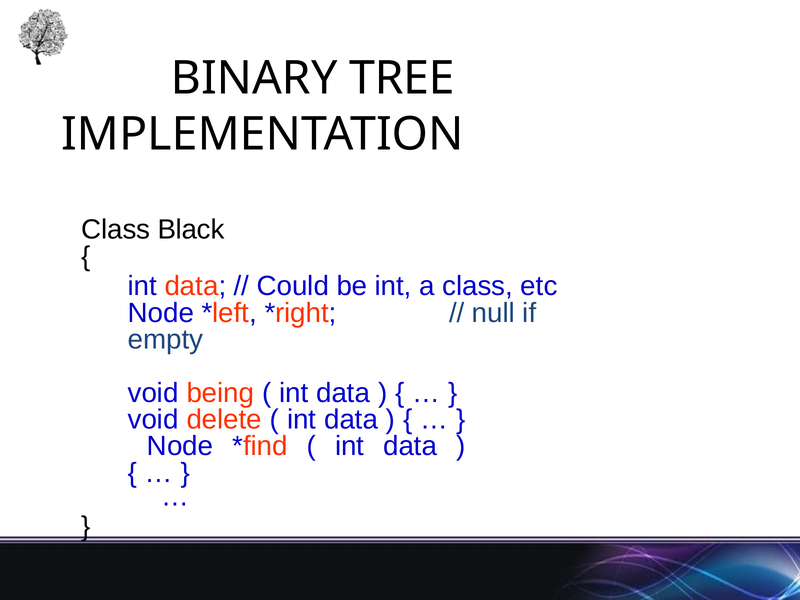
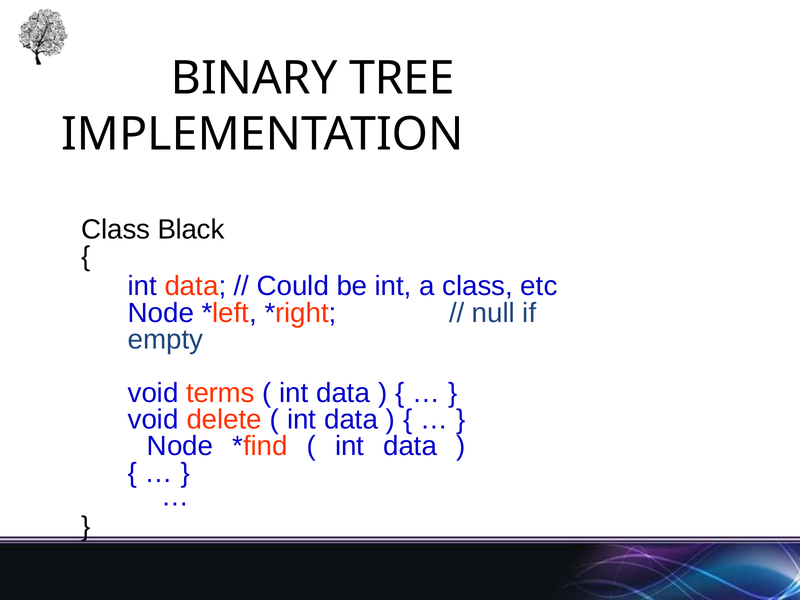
being: being -> terms (220, 393)
